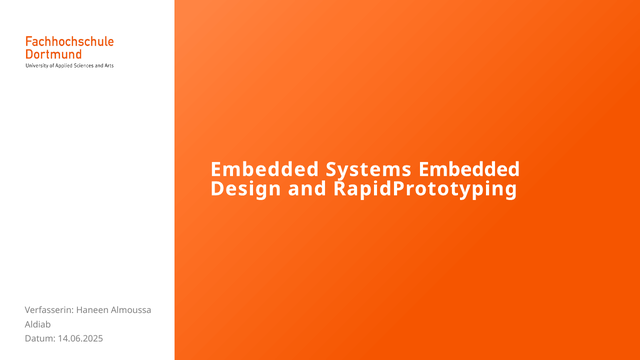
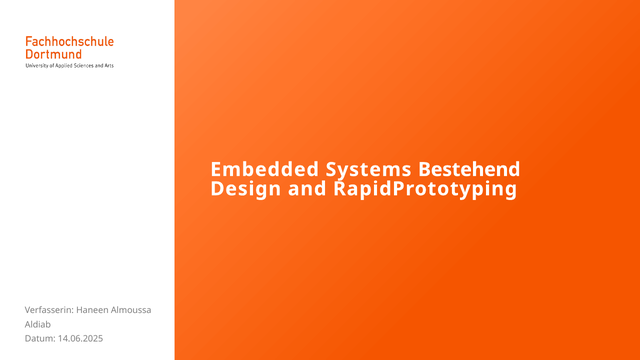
Systems Embedded: Embedded -> Bestehend (469, 170)
